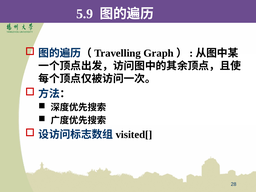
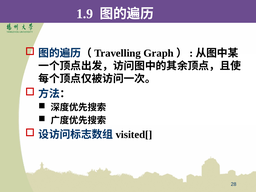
5.9: 5.9 -> 1.9 (85, 14)
